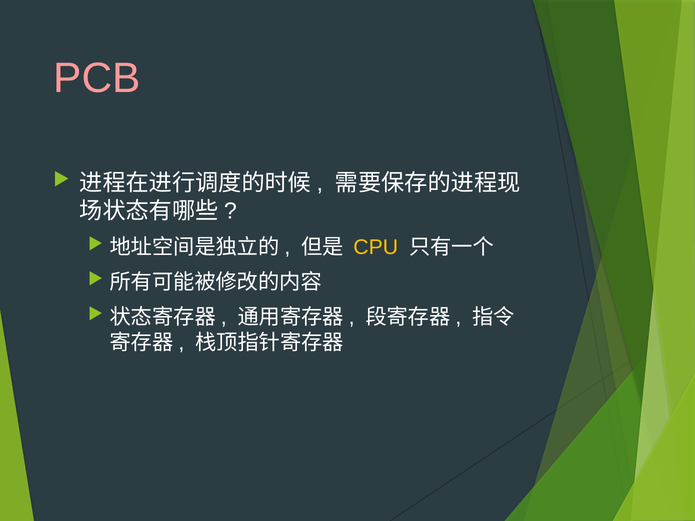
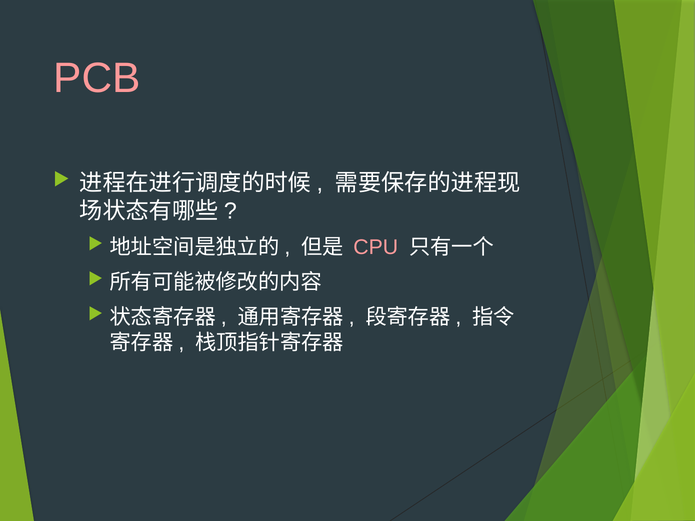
CPU colour: yellow -> pink (376, 247)
